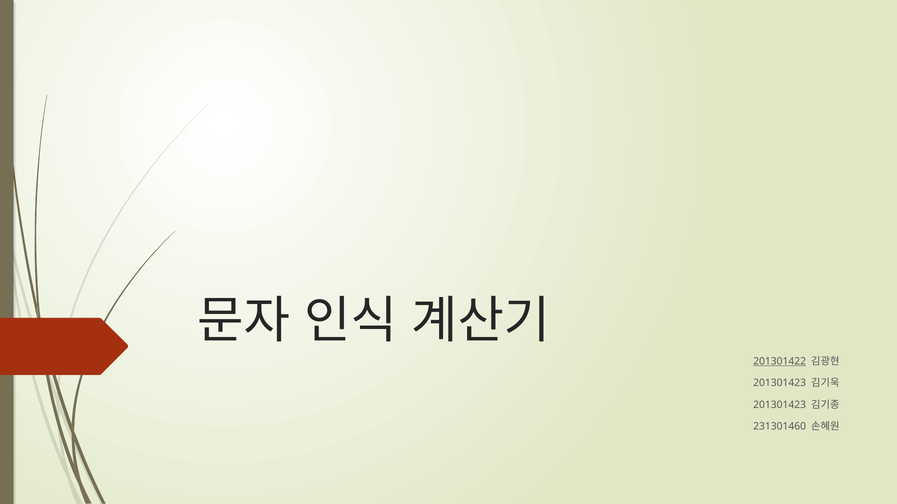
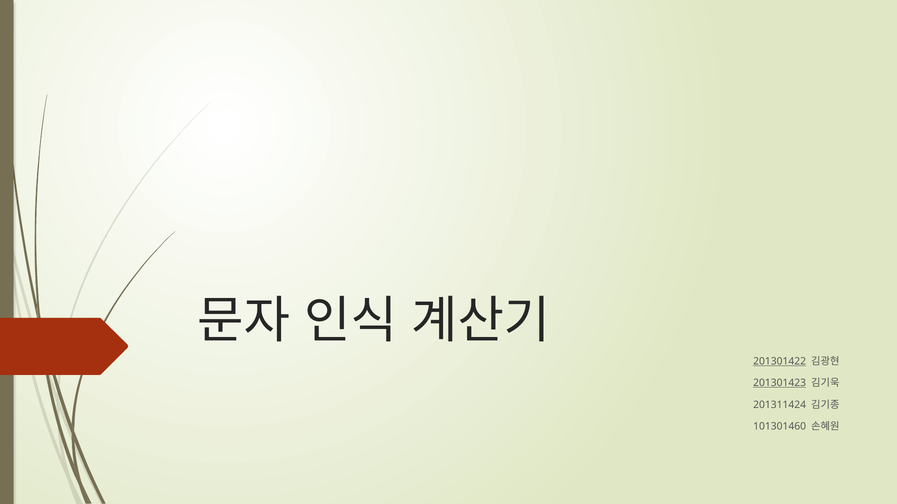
201301423 underline: none -> present (780, 383)
201301423: 201301423 -> 201311424 (780, 405)
231301460: 231301460 -> 101301460 (780, 427)
